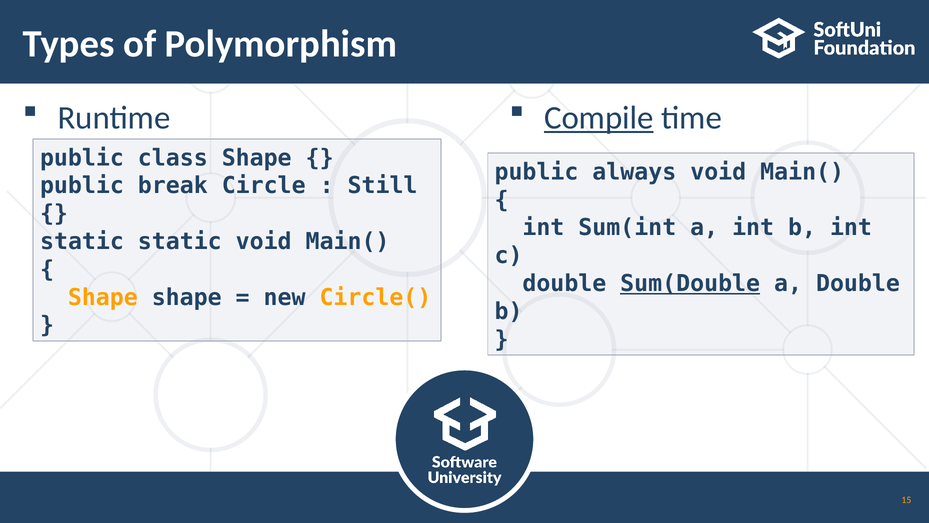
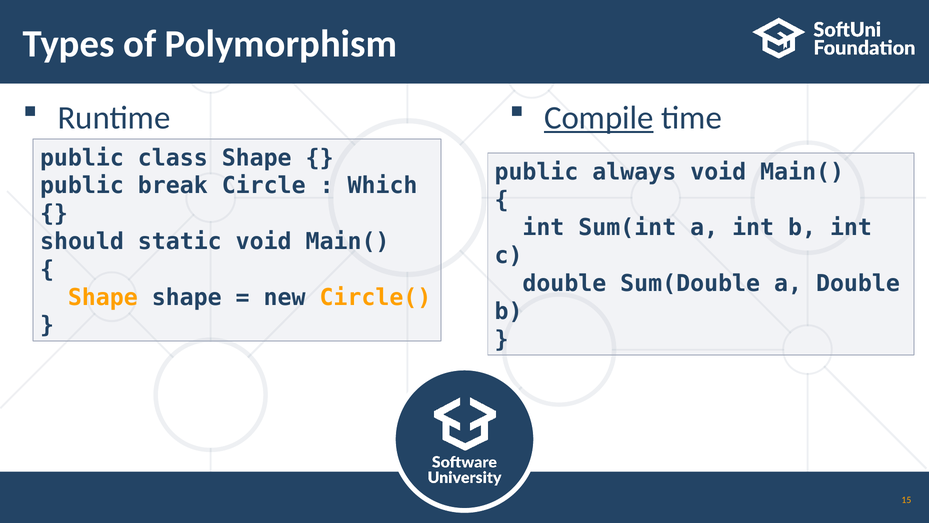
Still: Still -> Which (383, 186)
static: static -> should (82, 241)
Sum(Double underline: present -> none (690, 283)
